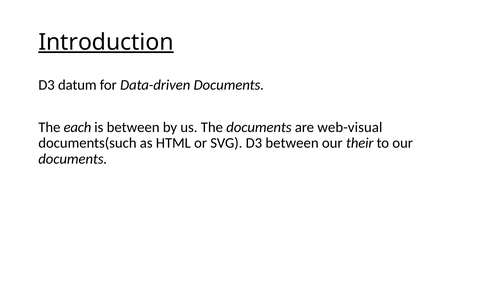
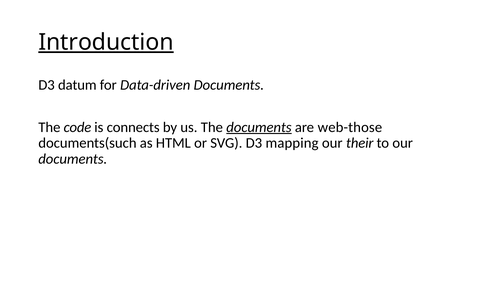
each: each -> code (77, 127)
is between: between -> connects (133, 127)
documents underline: none -> present (259, 127)
web-visual: web-visual -> web-those (350, 127)
D3 between: between -> mapping (292, 143)
